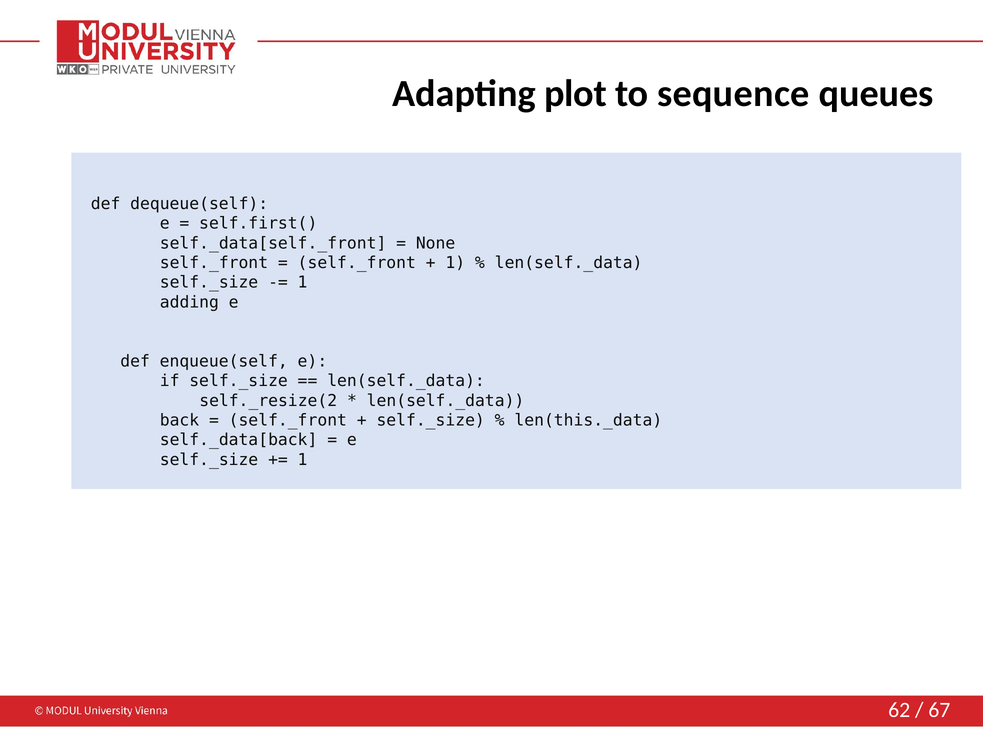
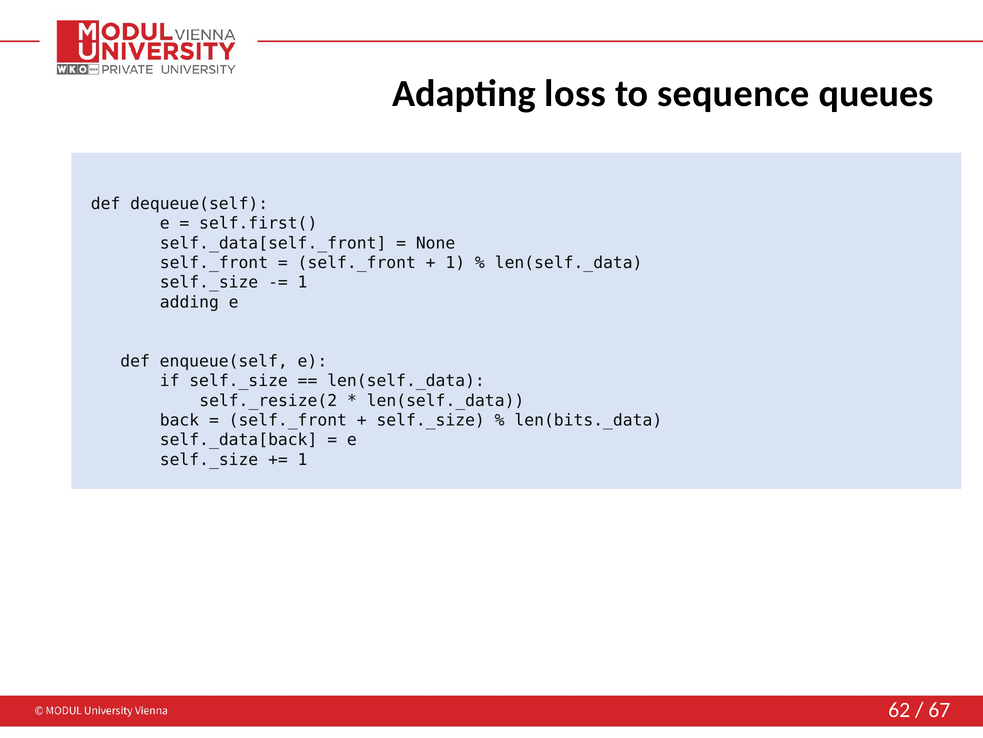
plot: plot -> loss (575, 94)
len(this._data: len(this._data -> len(bits._data (588, 420)
